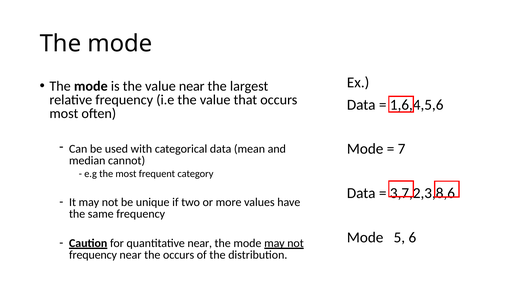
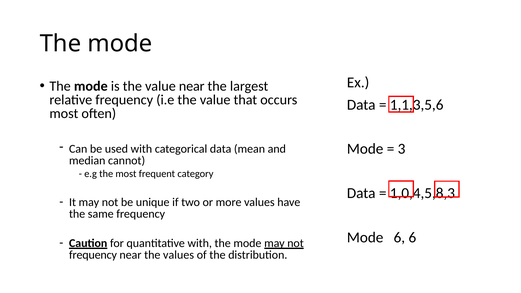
1,6,4,5,6: 1,6,4,5,6 -> 1,1,3,5,6 (417, 105)
7: 7 -> 3 (402, 149)
3,7,2,3,8,6: 3,7,2,3,8,6 -> 1,0,4,5,8,3 (422, 193)
Mode 5: 5 -> 6 (399, 238)
quantitative near: near -> with (200, 243)
the occurs: occurs -> values (179, 255)
